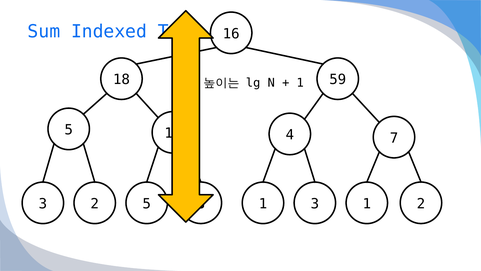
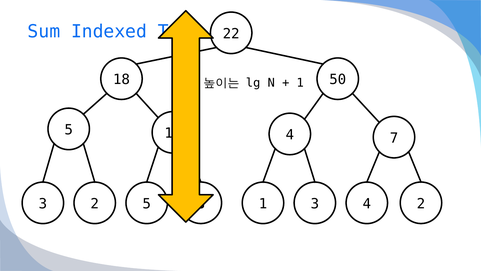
16: 16 -> 22 (231, 34)
59: 59 -> 50 (338, 80)
1 3 1: 1 -> 4 (367, 203)
